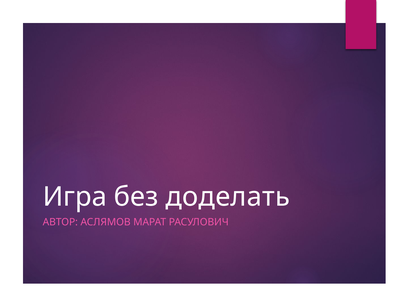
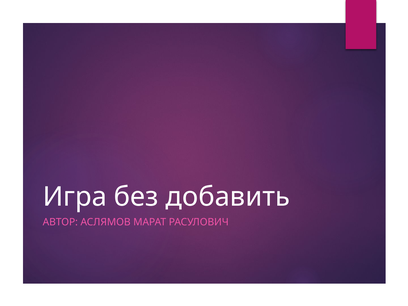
доделать: доделать -> добавить (228, 197)
